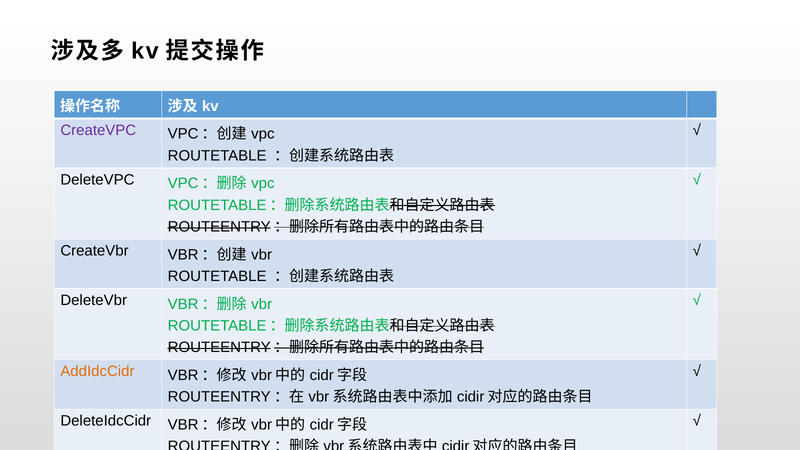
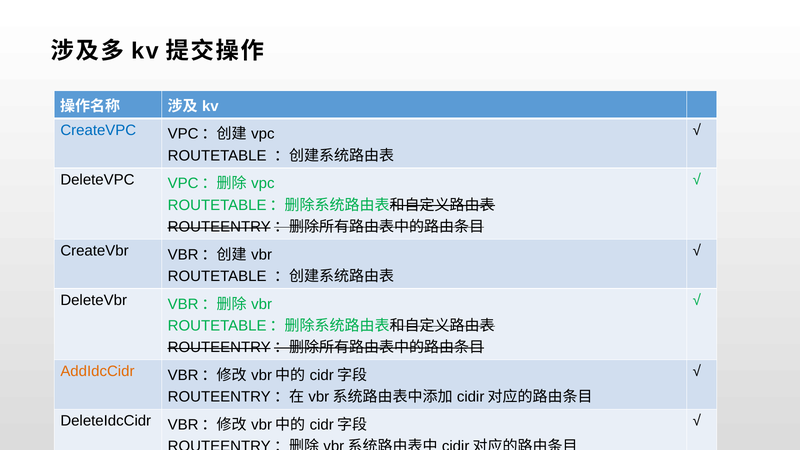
CreateVPC colour: purple -> blue (98, 130)
